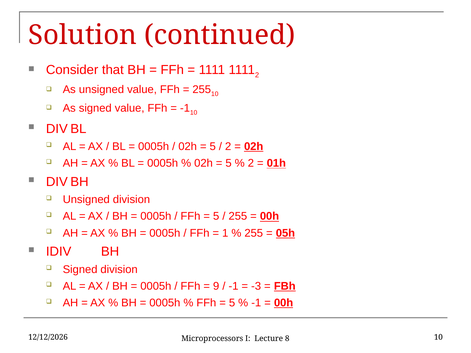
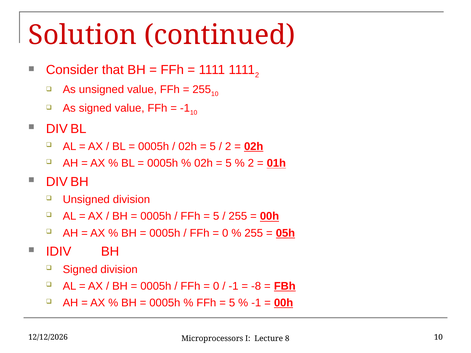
1: 1 -> 0 (225, 233)
9: 9 -> 0 (216, 286)
-3: -3 -> -8 (256, 286)
